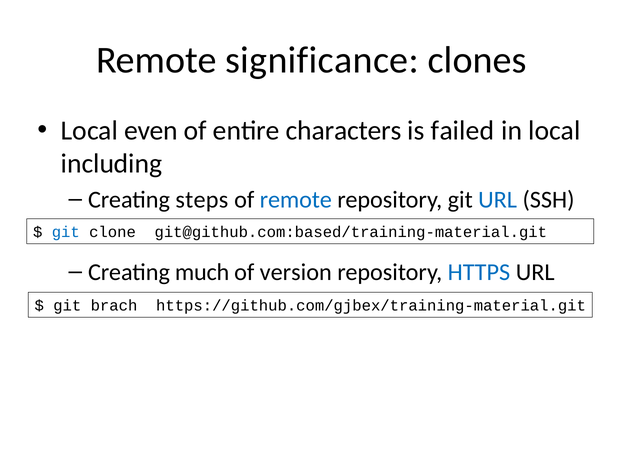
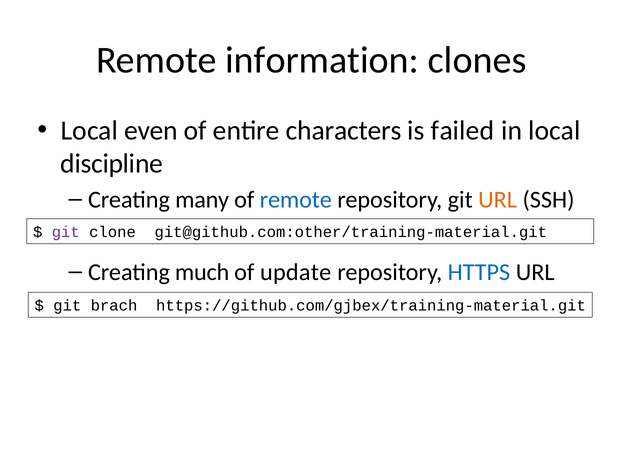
significance: significance -> information (322, 60)
including: including -> discipline (112, 164)
steps: steps -> many (202, 200)
URL colour: blue -> orange (498, 200)
git colour: blue -> purple (66, 232)
git@github.com:based/training-material.git: git@github.com:based/training-material.git -> git@github.com:other/training-material.git (351, 232)
version: version -> update (296, 272)
